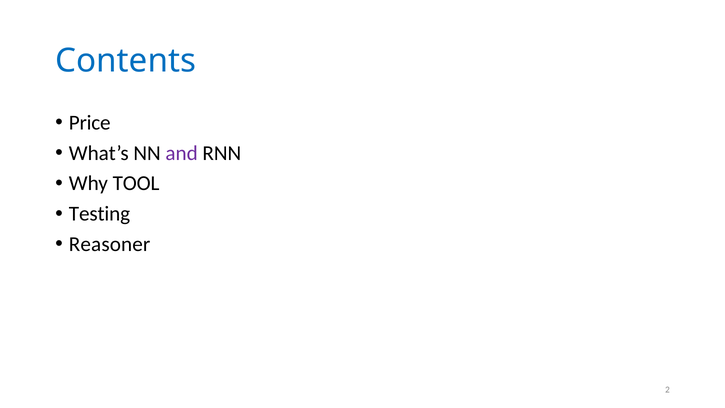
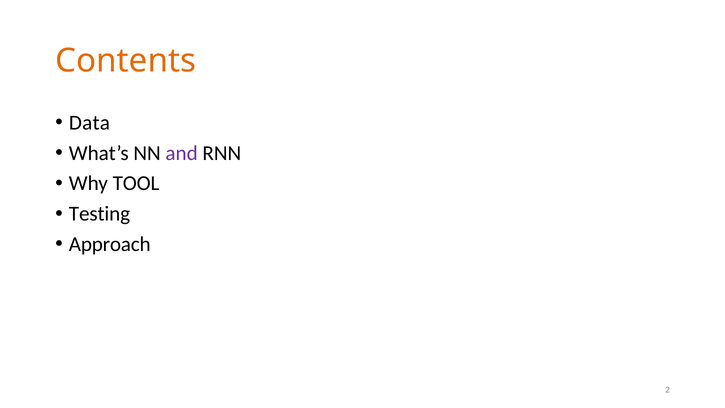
Contents colour: blue -> orange (126, 61)
Price: Price -> Data (89, 123)
Reasoner: Reasoner -> Approach (110, 244)
